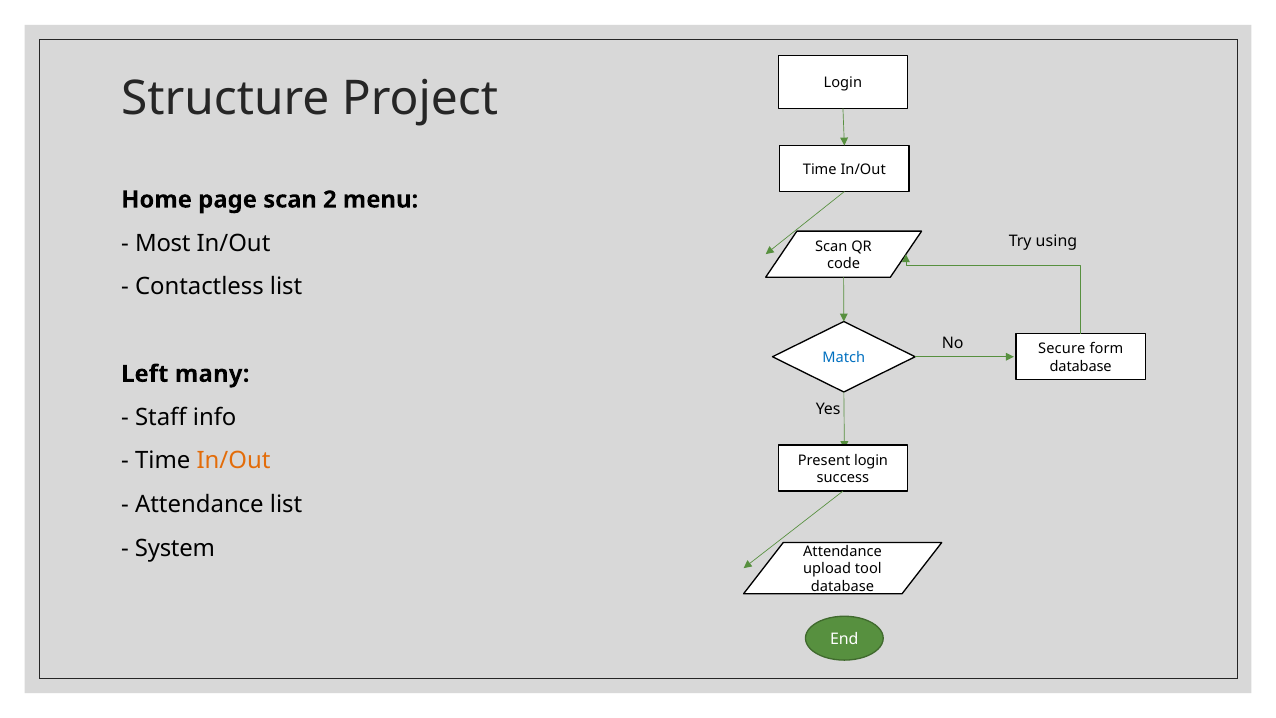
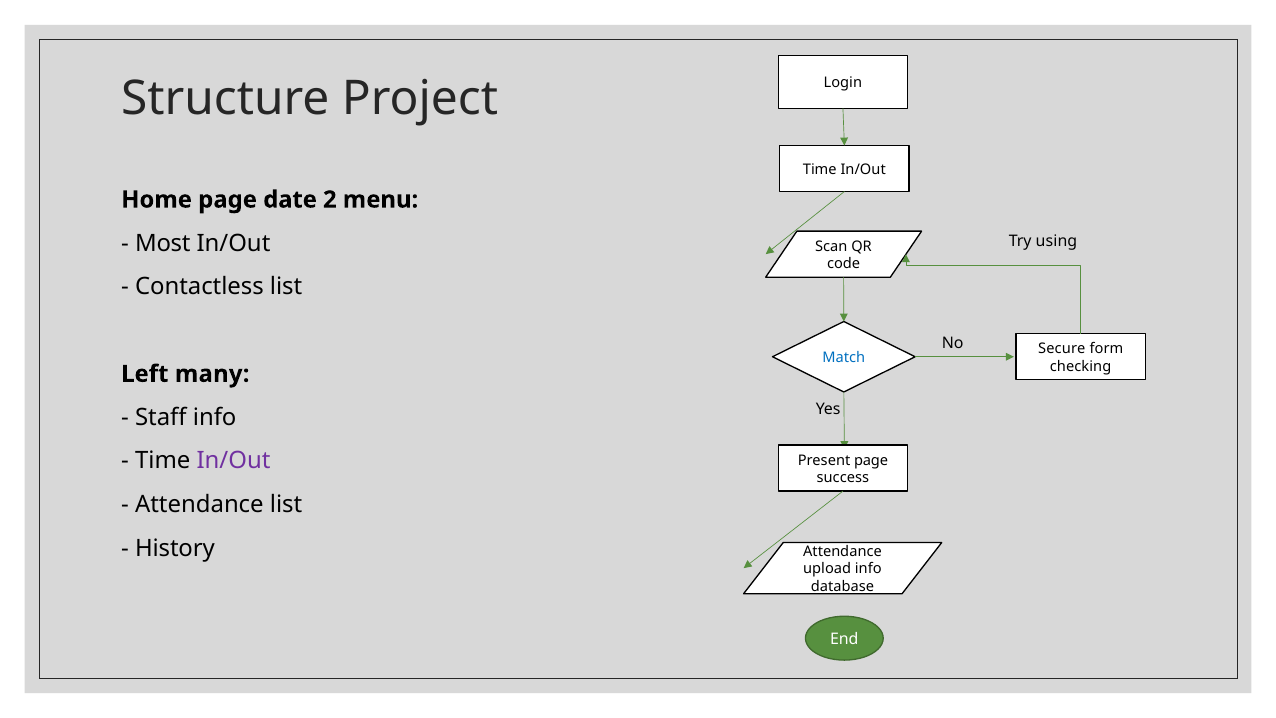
page scan: scan -> date (290, 200)
database: database -> checking (1081, 366)
In/Out colour: orange -> purple (234, 461)
Present login: login -> page (871, 460)
System: System -> History (175, 548)
upload tool: tool -> info (868, 569)
